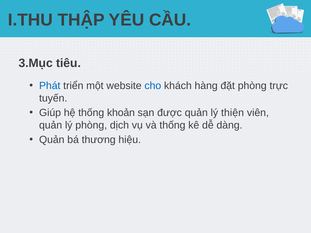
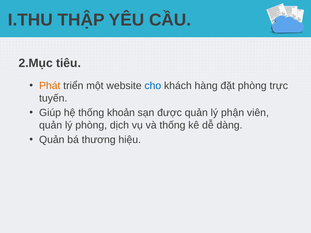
3.Mục: 3.Mục -> 2.Mục (36, 63)
Phát colour: blue -> orange (50, 86)
thiện: thiện -> phận (233, 113)
